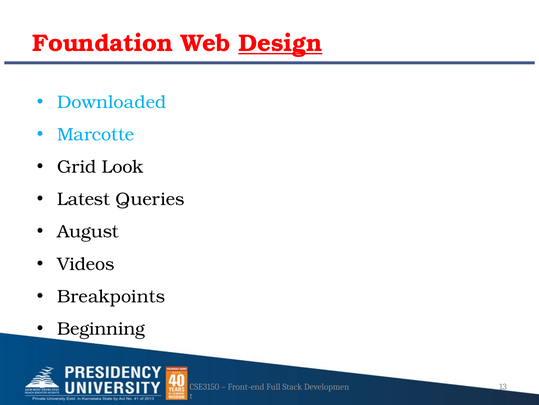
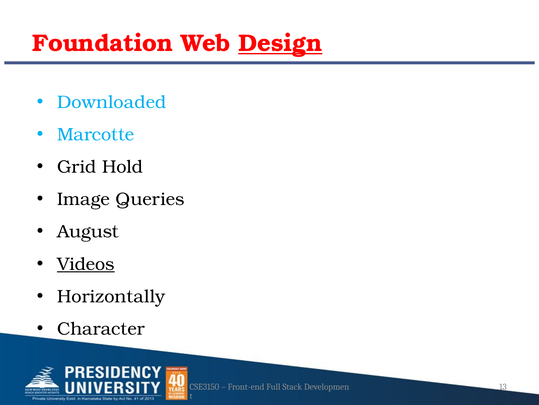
Look: Look -> Hold (123, 167)
Latest: Latest -> Image (83, 199)
Videos underline: none -> present (86, 264)
Breakpoints: Breakpoints -> Horizontally (111, 296)
Beginning: Beginning -> Character (101, 328)
